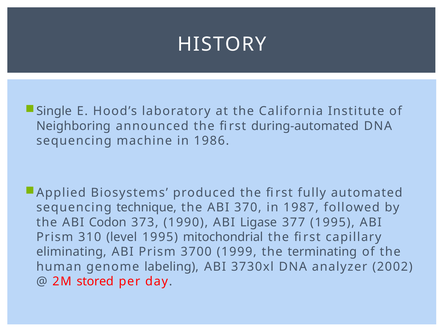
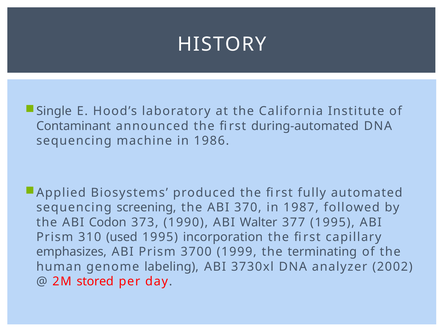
Neighboring: Neighboring -> Contaminant (74, 126)
technique: technique -> screening (146, 207)
Ligase: Ligase -> Walter (259, 222)
level: level -> used (122, 237)
mitochondrial: mitochondrial -> incorporation (223, 237)
eliminating: eliminating -> emphasizes (71, 252)
